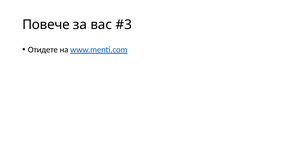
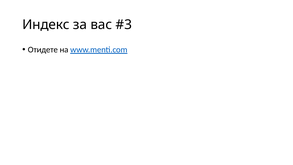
Повече: Повече -> Индекс (46, 25)
